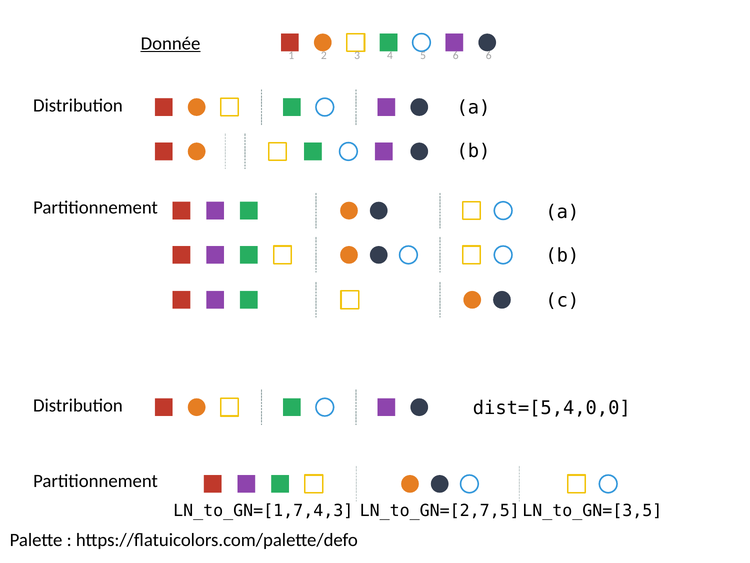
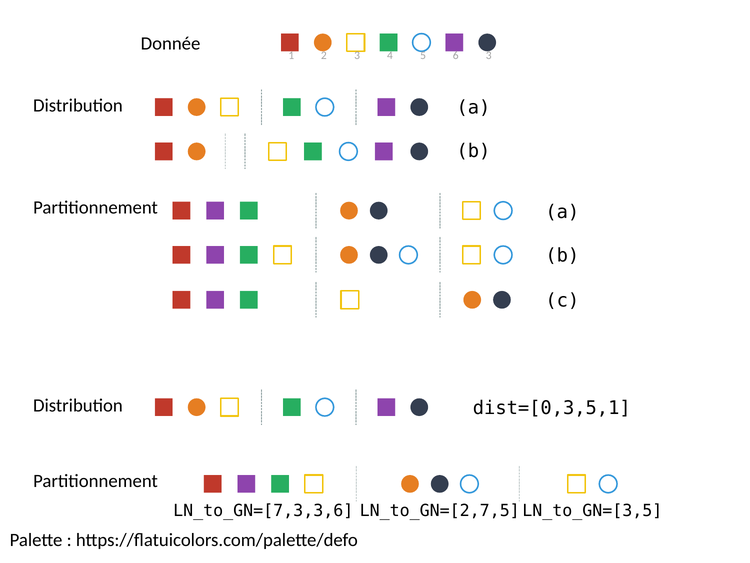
Donnée underline: present -> none (171, 44)
6 6: 6 -> 3 (489, 56)
dist=[5,4,0,0: dist=[5,4,0,0 -> dist=[0,3,5,1 (552, 408)
LN_to_GN=[1,7,4,3: LN_to_GN=[1,7,4,3 -> LN_to_GN=[7,3,3,6 (263, 510)
